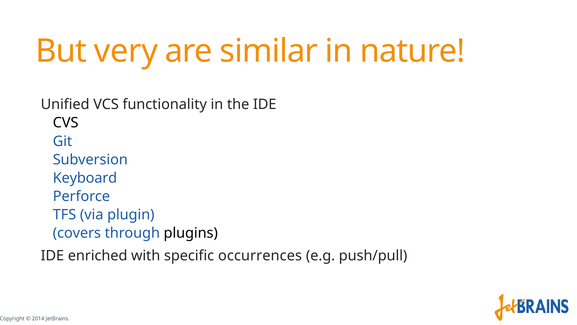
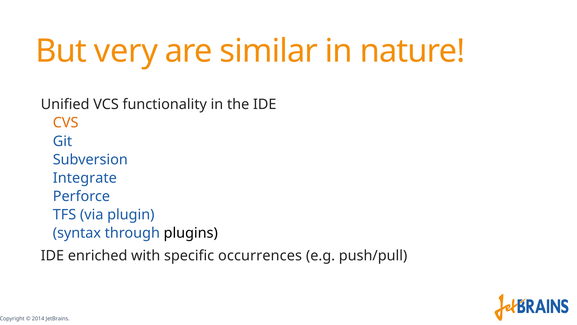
CVS colour: black -> orange (66, 123)
Keyboard: Keyboard -> Integrate (85, 178)
covers: covers -> syntax (77, 233)
